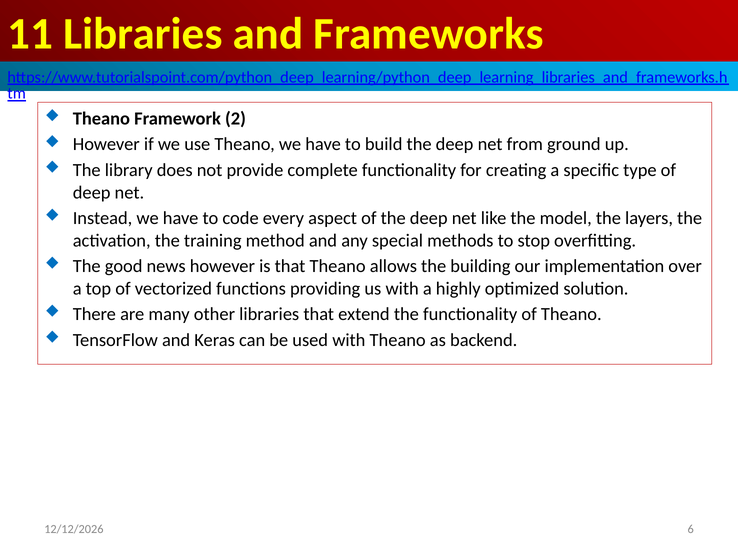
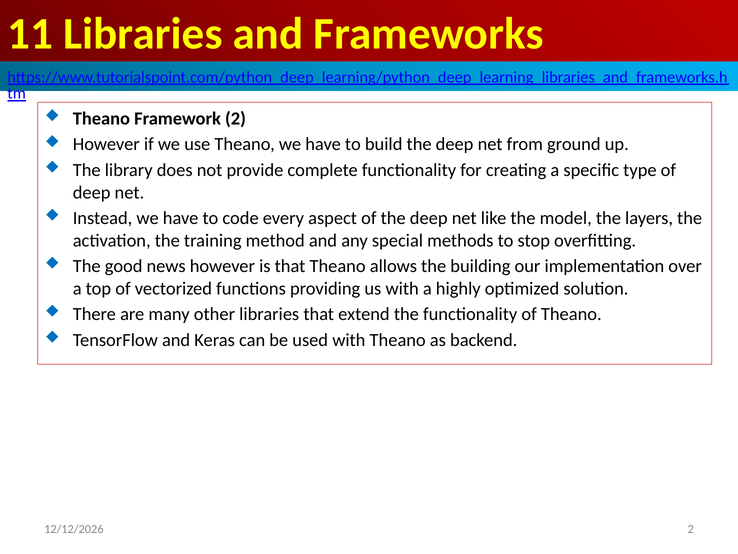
6: 6 -> 2 (691, 528)
